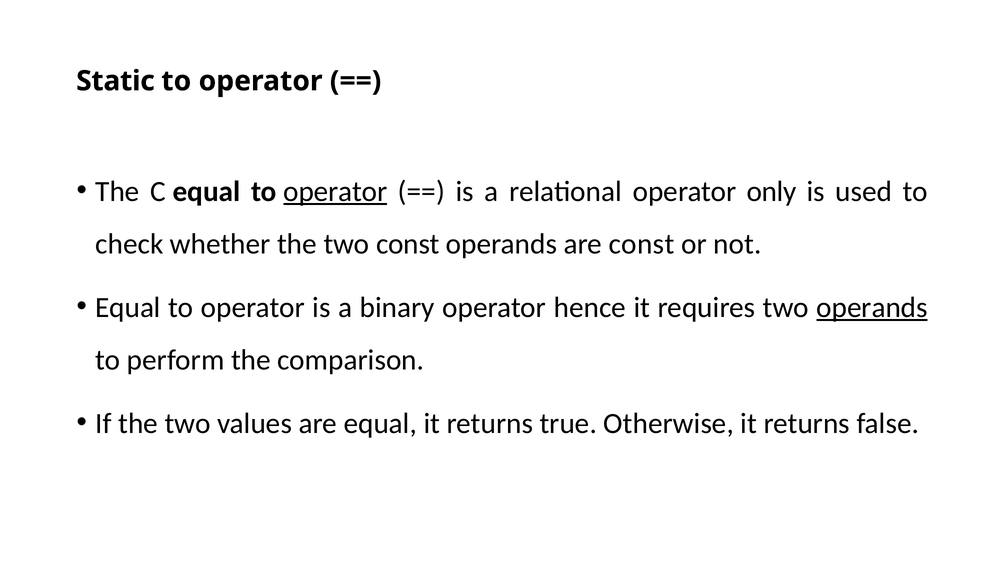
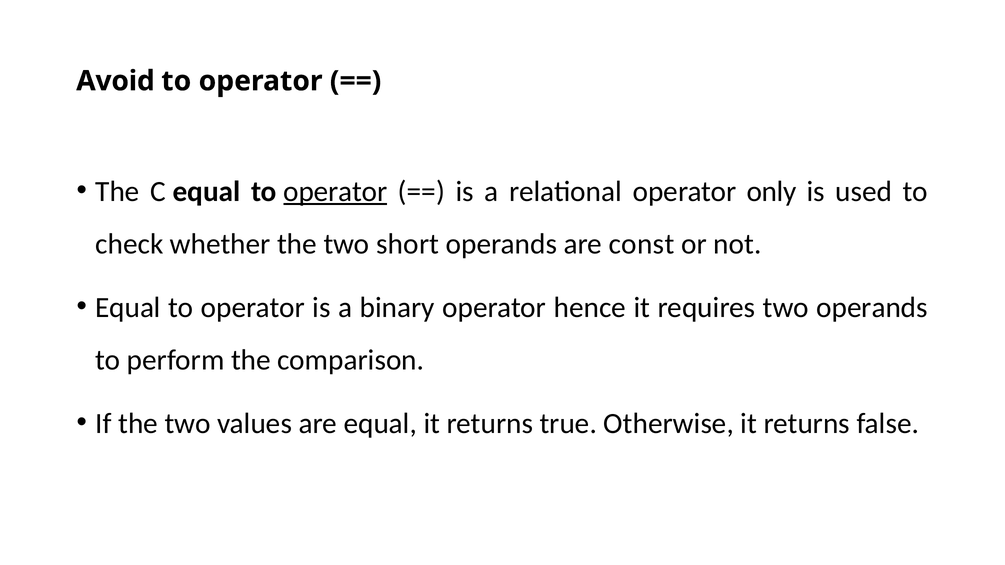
Static: Static -> Avoid (115, 81)
two const: const -> short (408, 244)
operands underline: present -> none (872, 308)
